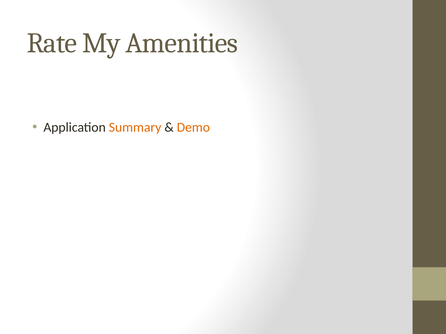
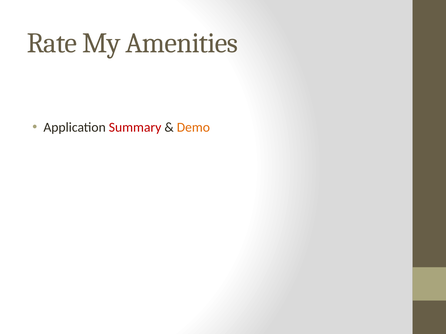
Summary colour: orange -> red (135, 128)
